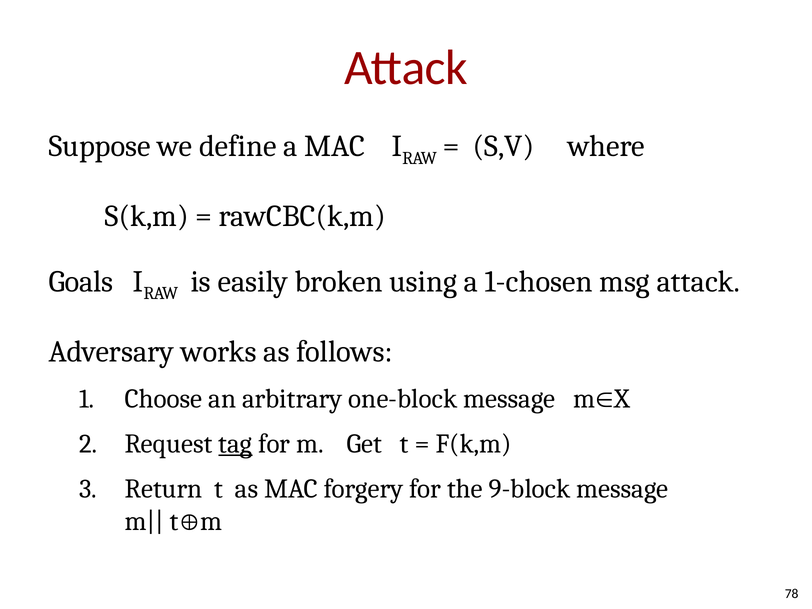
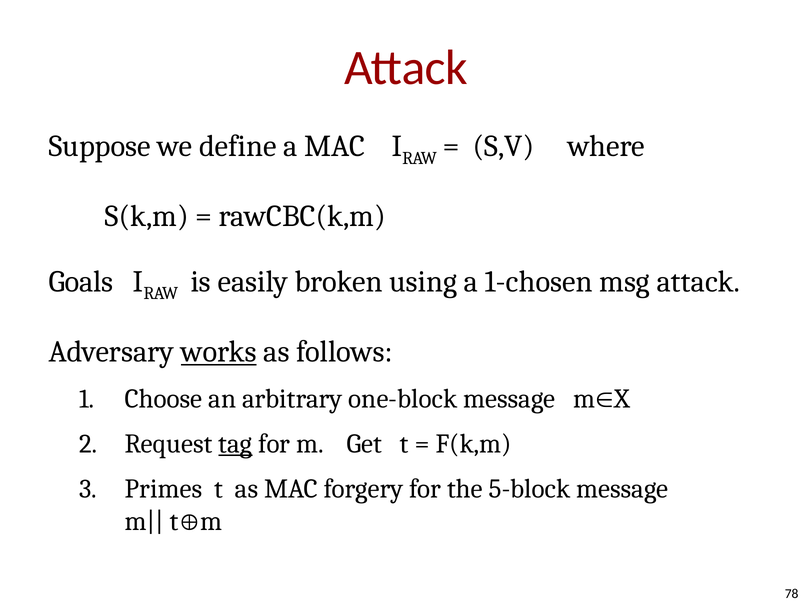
works underline: none -> present (219, 352)
Return: Return -> Primes (164, 489)
9-block: 9-block -> 5-block (530, 489)
